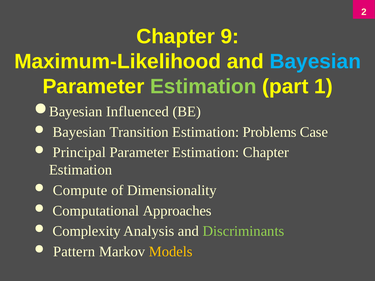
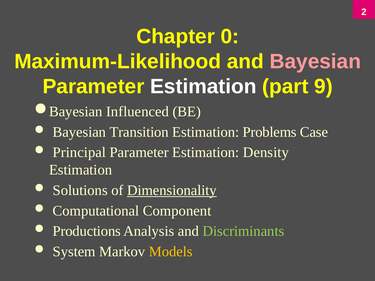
9: 9 -> 0 (230, 37)
Bayesian colour: light blue -> pink (315, 62)
Estimation colour: light green -> white (203, 87)
1: 1 -> 9 (323, 87)
Estimation Chapter: Chapter -> Density (266, 153)
Compute: Compute -> Solutions (80, 190)
Dimensionality underline: none -> present (172, 190)
Approaches: Approaches -> Component (177, 211)
Complexity: Complexity -> Productions (87, 231)
Pattern: Pattern -> System (74, 252)
